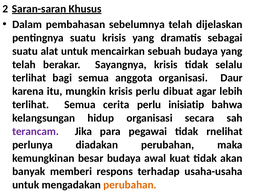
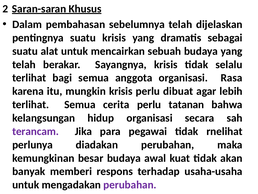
Daur: Daur -> Rasa (232, 78)
inisiatip: inisiatip -> tatanan (186, 104)
perubahan colour: orange -> purple (130, 184)
